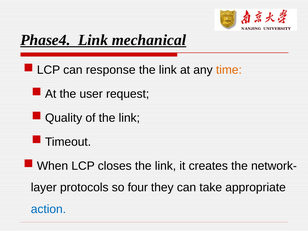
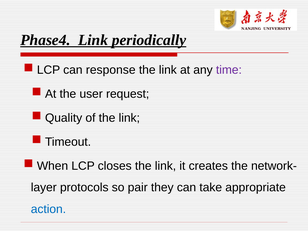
mechanical: mechanical -> periodically (149, 40)
time colour: orange -> purple (229, 70)
four: four -> pair (138, 188)
